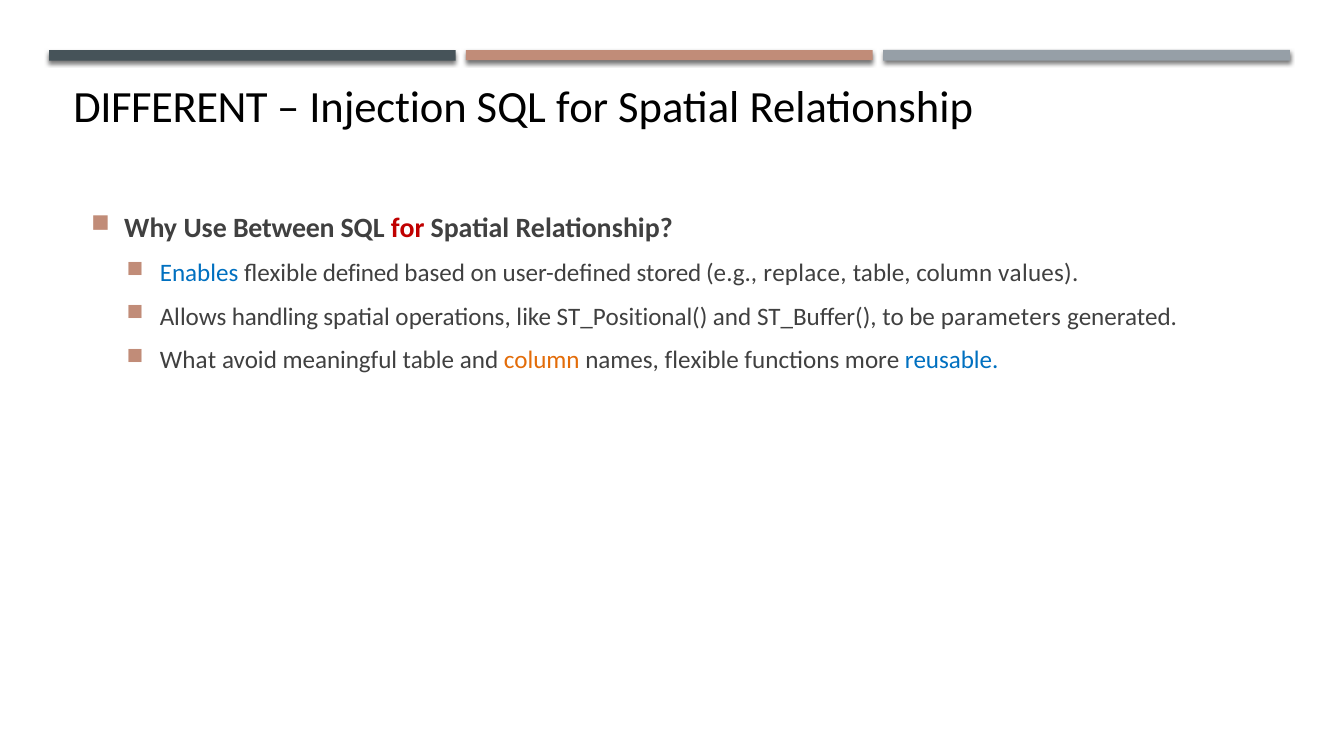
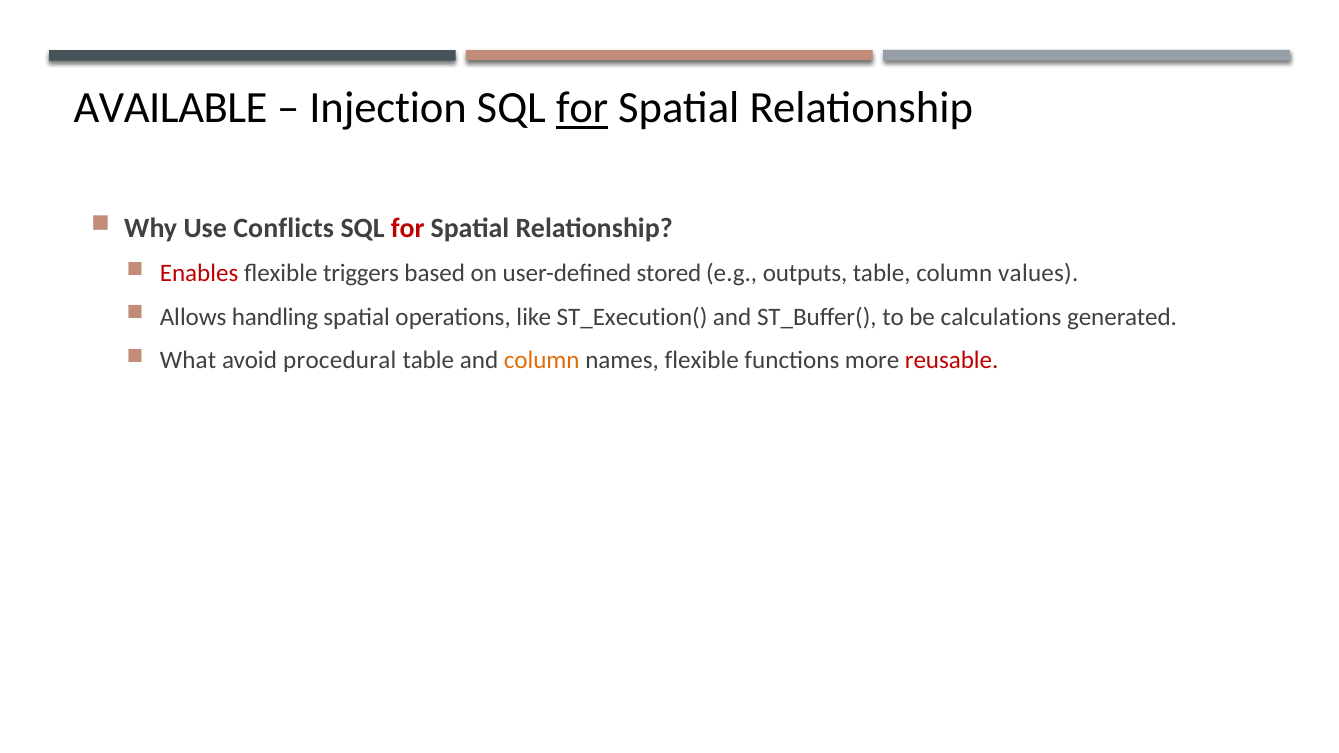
DIFFERENT: DIFFERENT -> AVAILABLE (171, 108)
for underline: none -> present (582, 108)
Between: Between -> Conflicts (284, 229)
Enables colour: blue -> red (199, 274)
defined: defined -> triggers (361, 274)
replace: replace -> outputs (805, 274)
ST_Positional(: ST_Positional( -> ST_Execution( (632, 317)
parameters: parameters -> calculations (1001, 317)
meaningful: meaningful -> procedural (340, 361)
reusable colour: blue -> red (952, 361)
